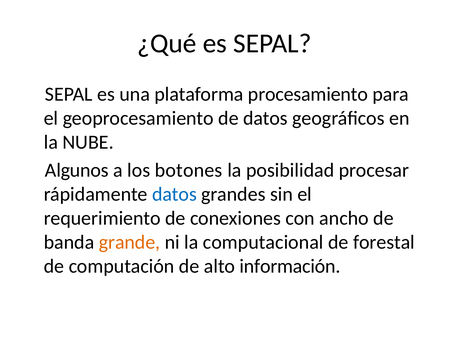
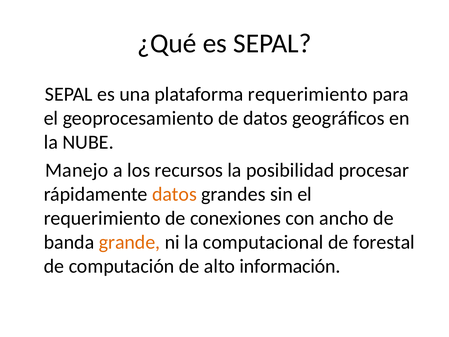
plataforma procesamiento: procesamiento -> requerimiento (308, 94)
Algunos: Algunos -> Manejo (77, 170)
botones: botones -> recursos (189, 170)
datos colour: blue -> orange (174, 194)
